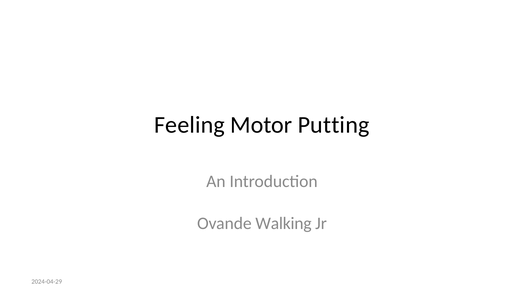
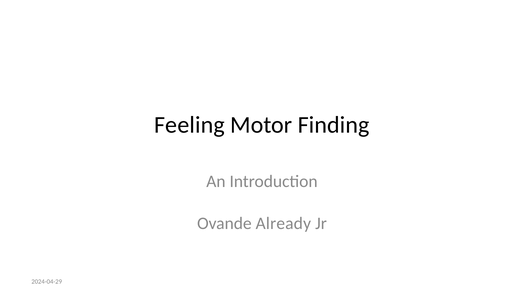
Putting: Putting -> Finding (334, 125)
Walking: Walking -> Already (283, 223)
